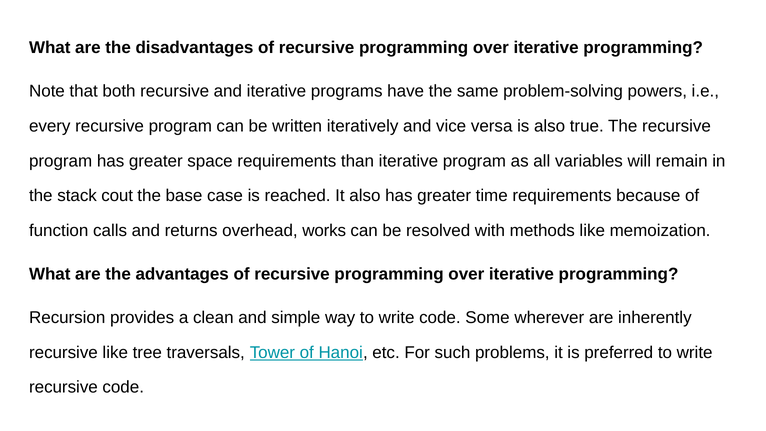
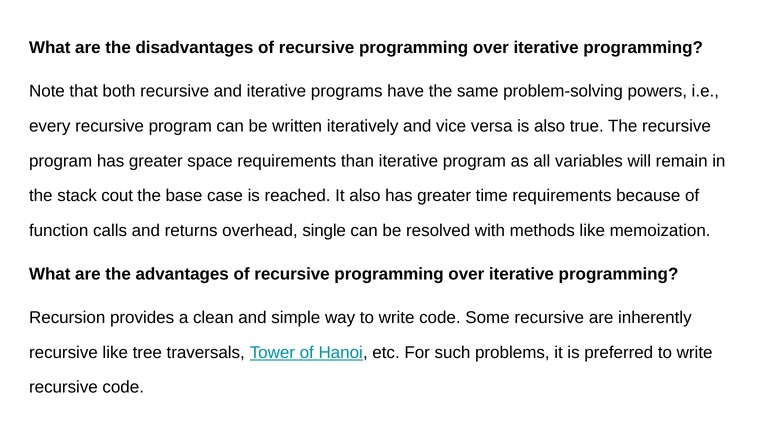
works: works -> single (324, 231)
Some wherever: wherever -> recursive (549, 317)
